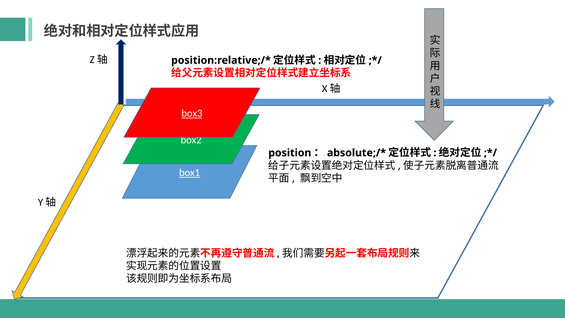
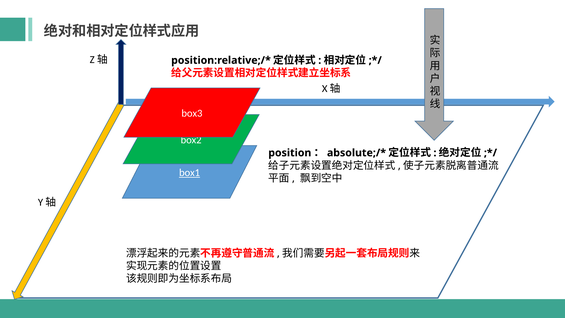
box3 underline: present -> none (192, 113)
